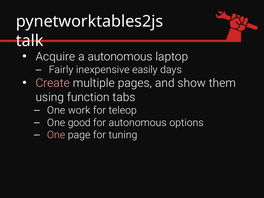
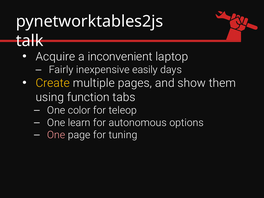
a autonomous: autonomous -> inconvenient (120, 57)
Create colour: pink -> yellow (53, 83)
work: work -> color (79, 110)
good: good -> learn (79, 123)
